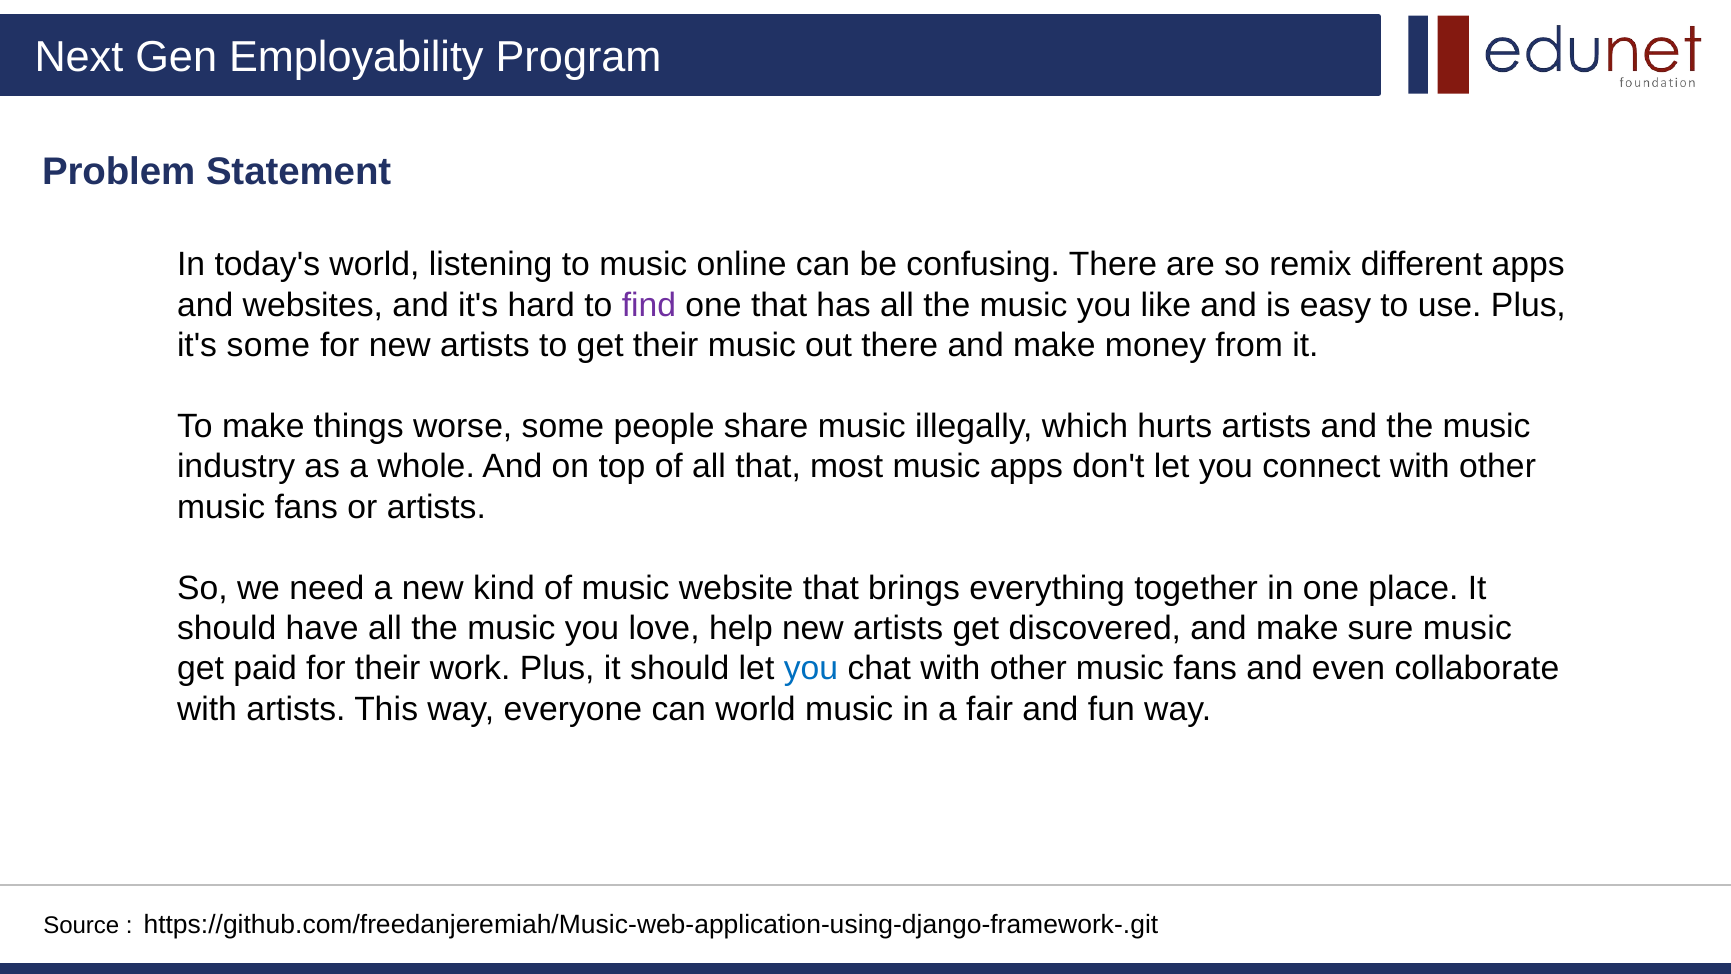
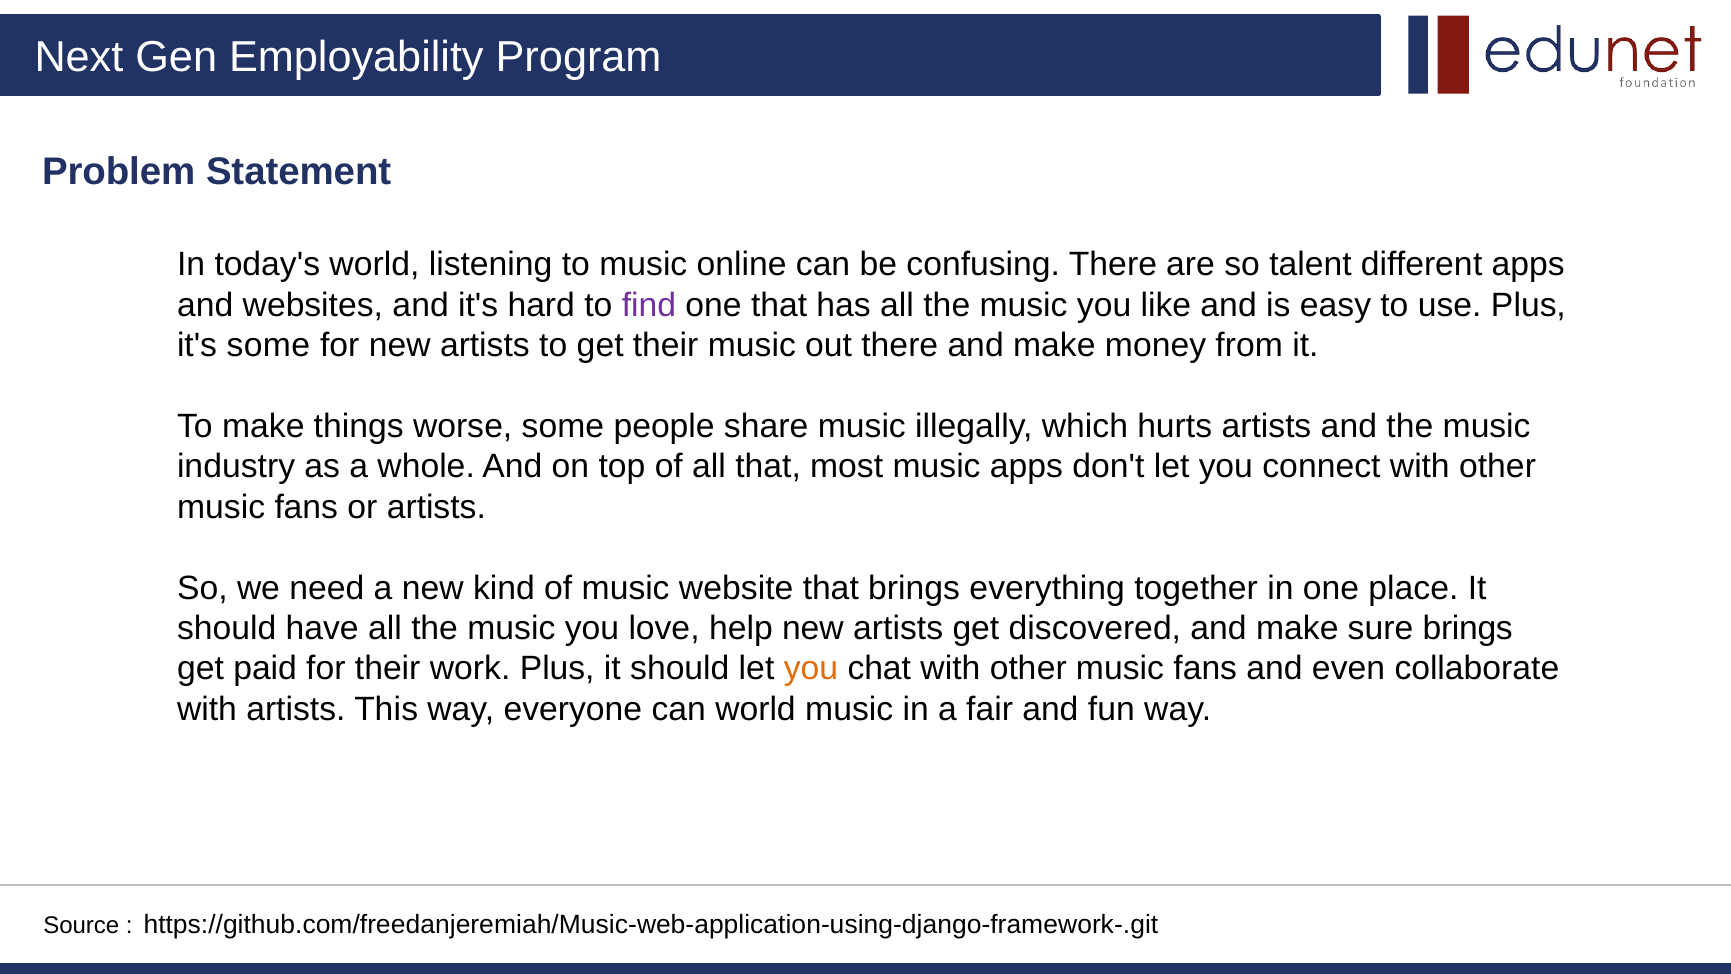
remix: remix -> talent (1310, 264)
sure music: music -> brings (1468, 628)
you colour: blue -> orange (811, 669)
